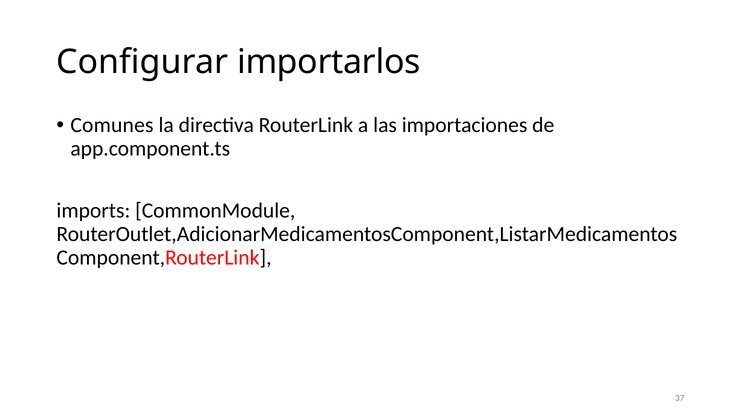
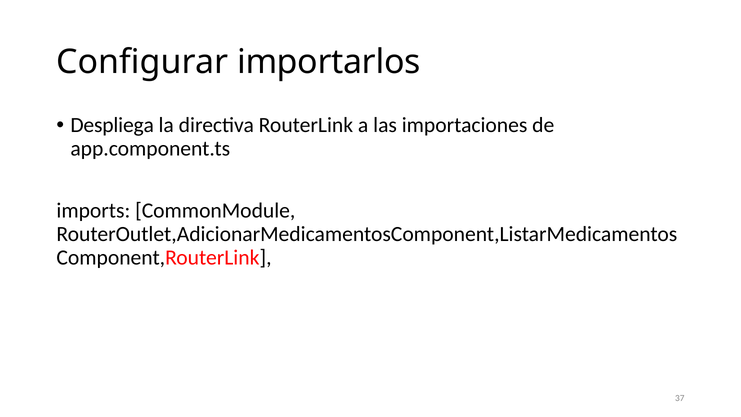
Comunes: Comunes -> Despliega (112, 125)
